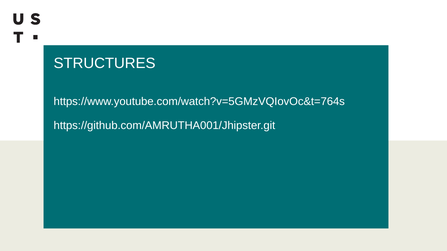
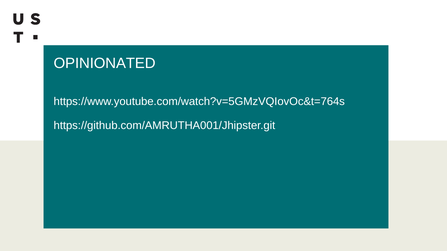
STRUCTURES: STRUCTURES -> OPINIONATED (105, 63)
